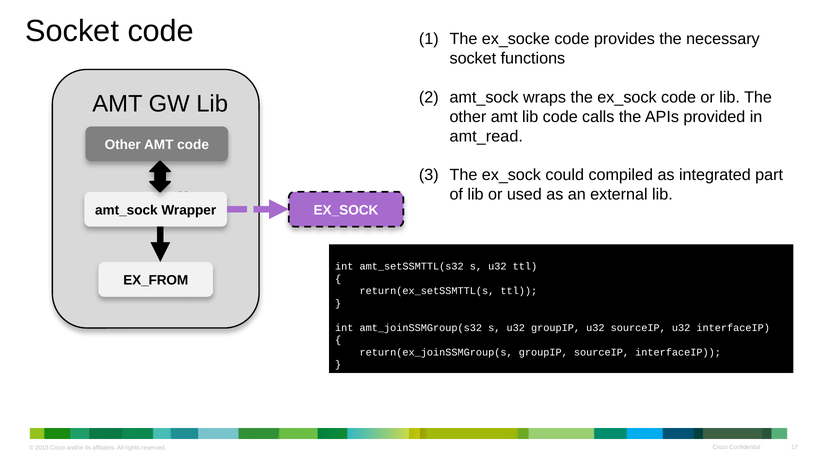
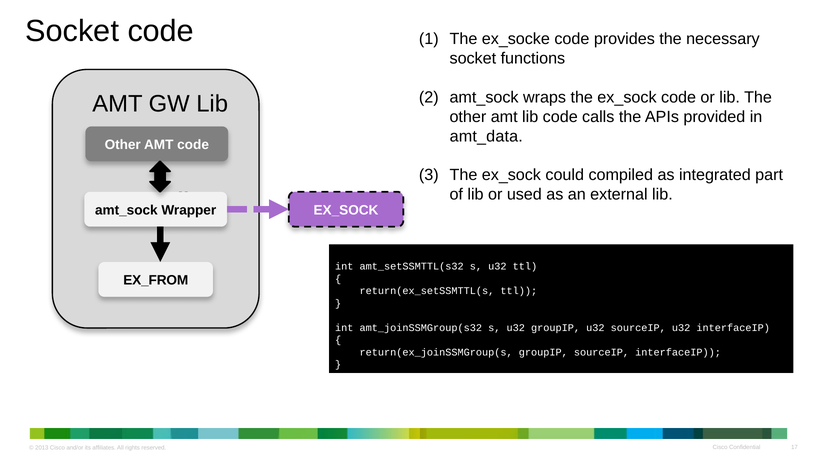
amt_read: amt_read -> amt_data (486, 136)
